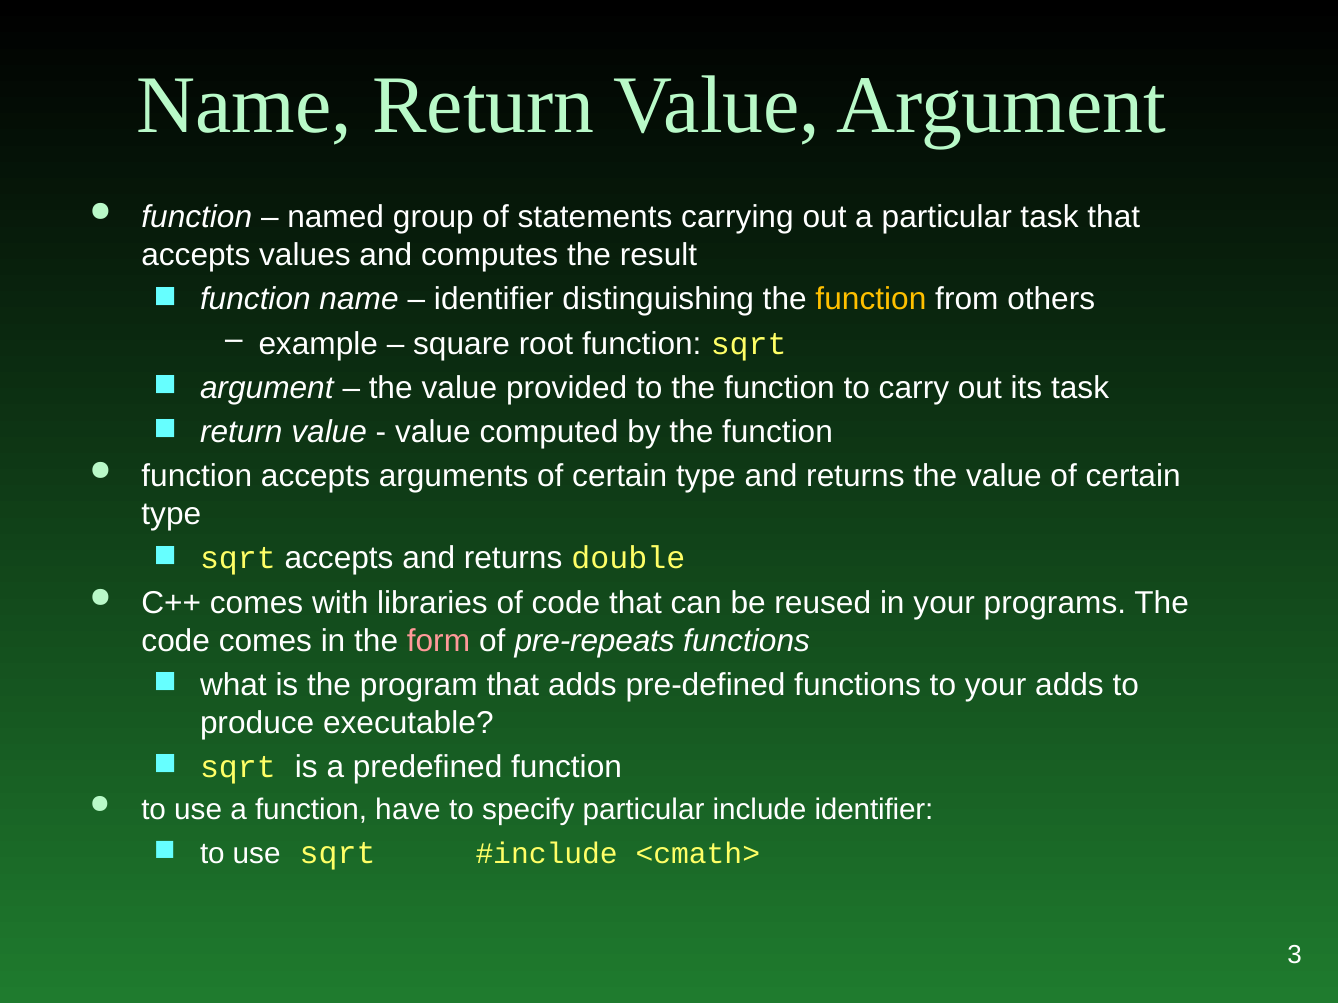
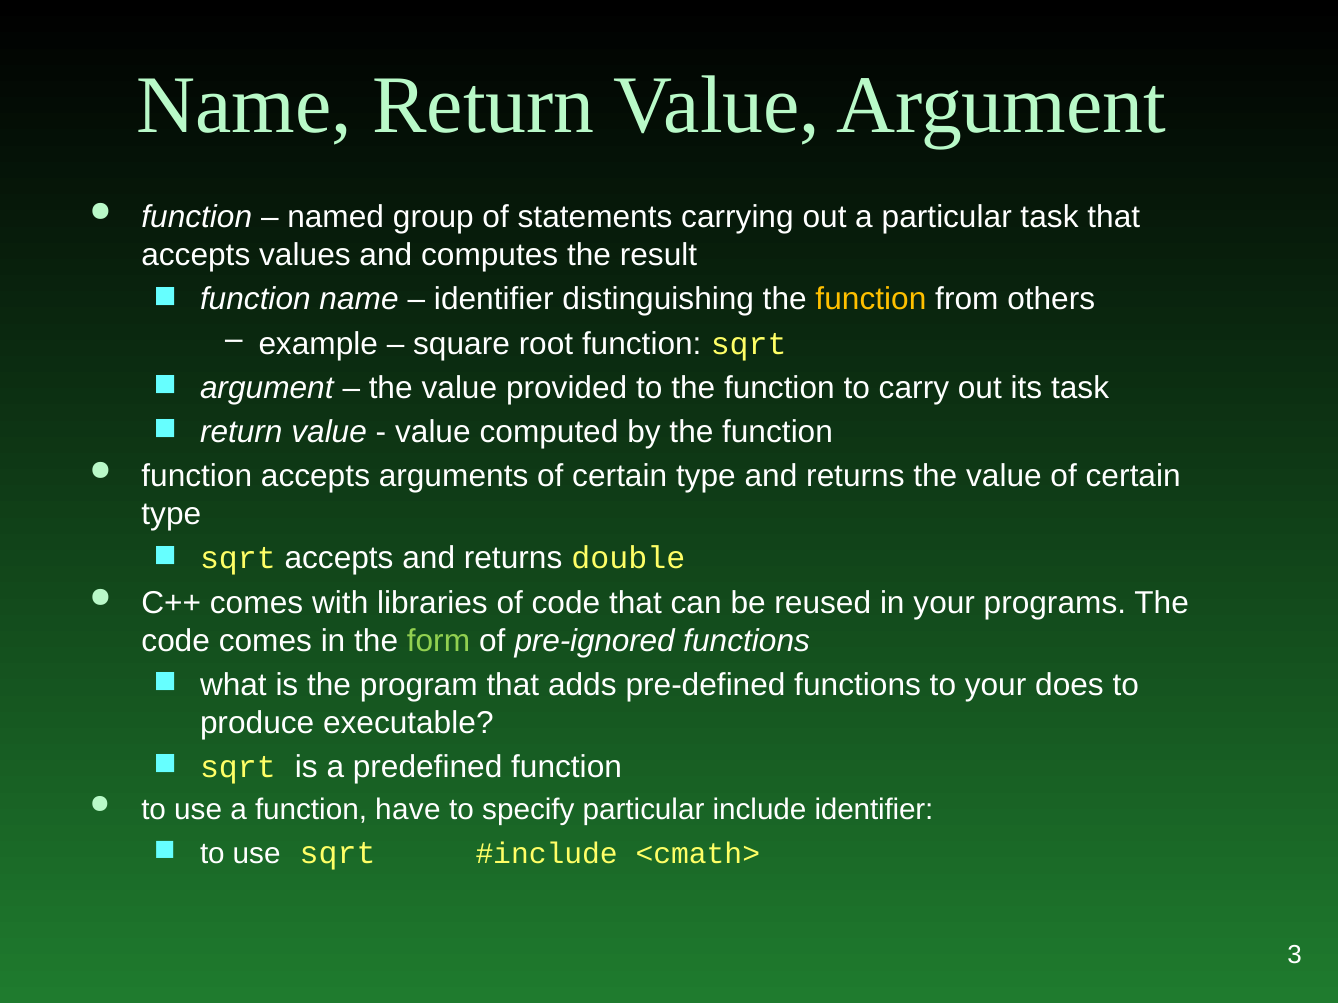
form colour: pink -> light green (438, 641)
pre-repeats: pre-repeats -> pre-ignored (595, 641)
your adds: adds -> does (1070, 685)
